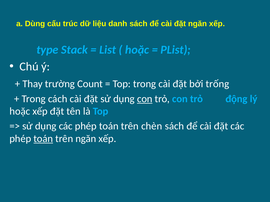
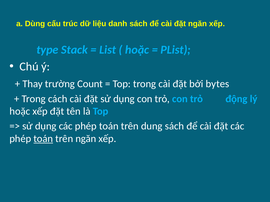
trống: trống -> bytes (218, 84)
con underline: present -> none (145, 99)
chèn: chèn -> dung (152, 126)
